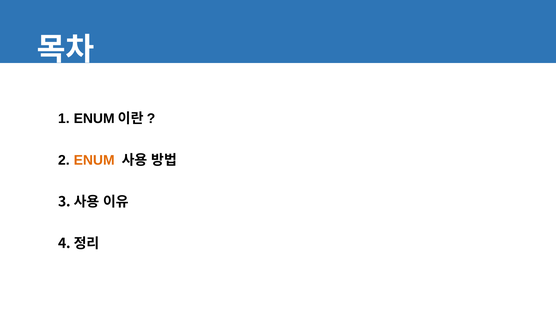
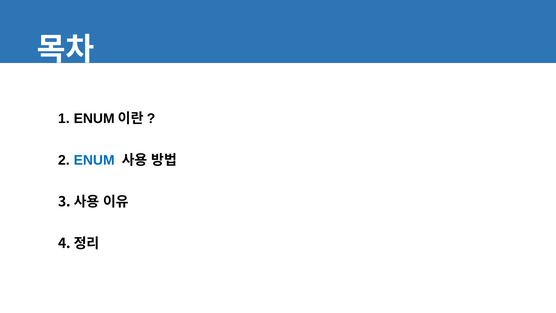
ENUM colour: orange -> blue (94, 160)
